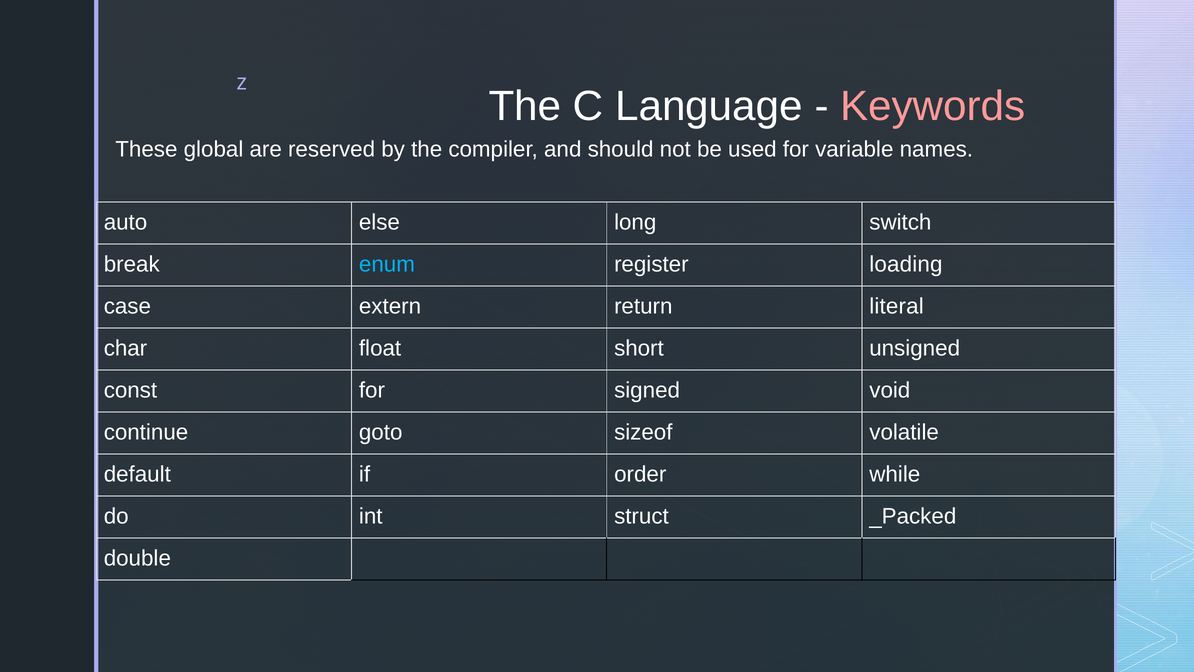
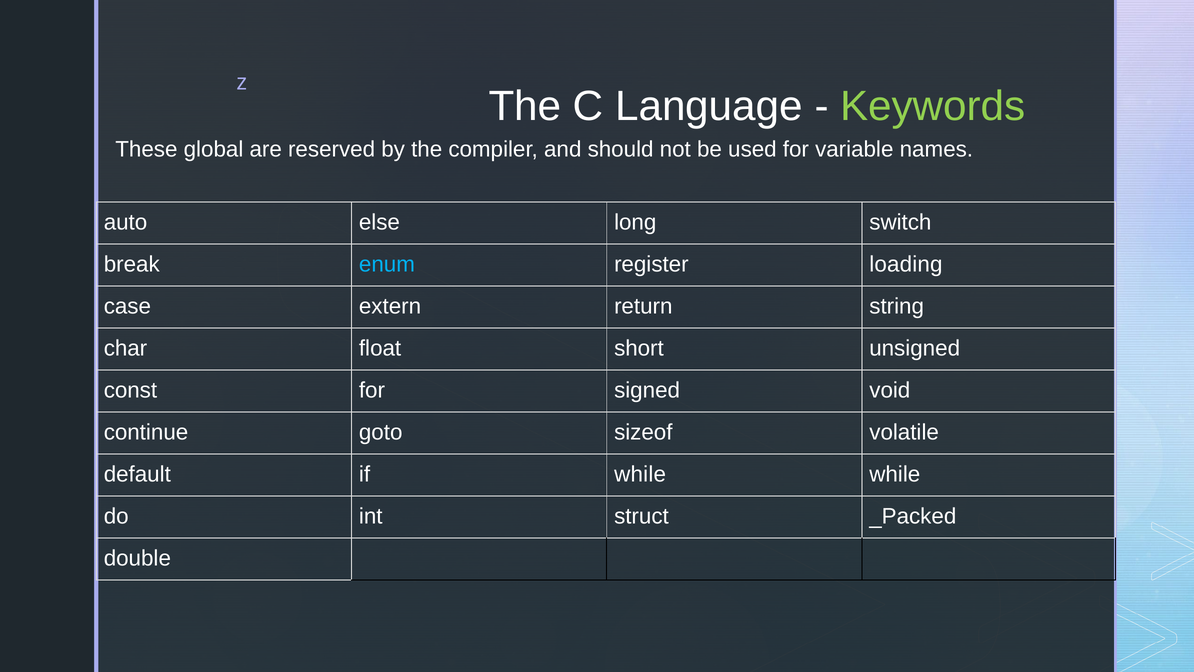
Keywords colour: pink -> light green (933, 106)
literal: literal -> string (897, 306)
if order: order -> while (640, 474)
